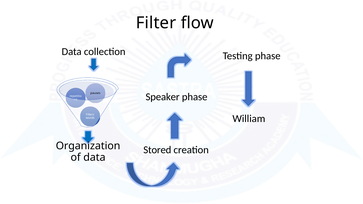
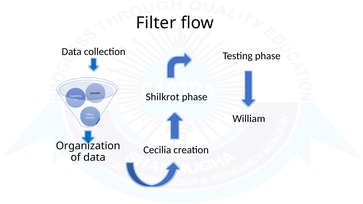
Speaker: Speaker -> Shilkrot (162, 97)
Stored: Stored -> Cecilia (157, 150)
